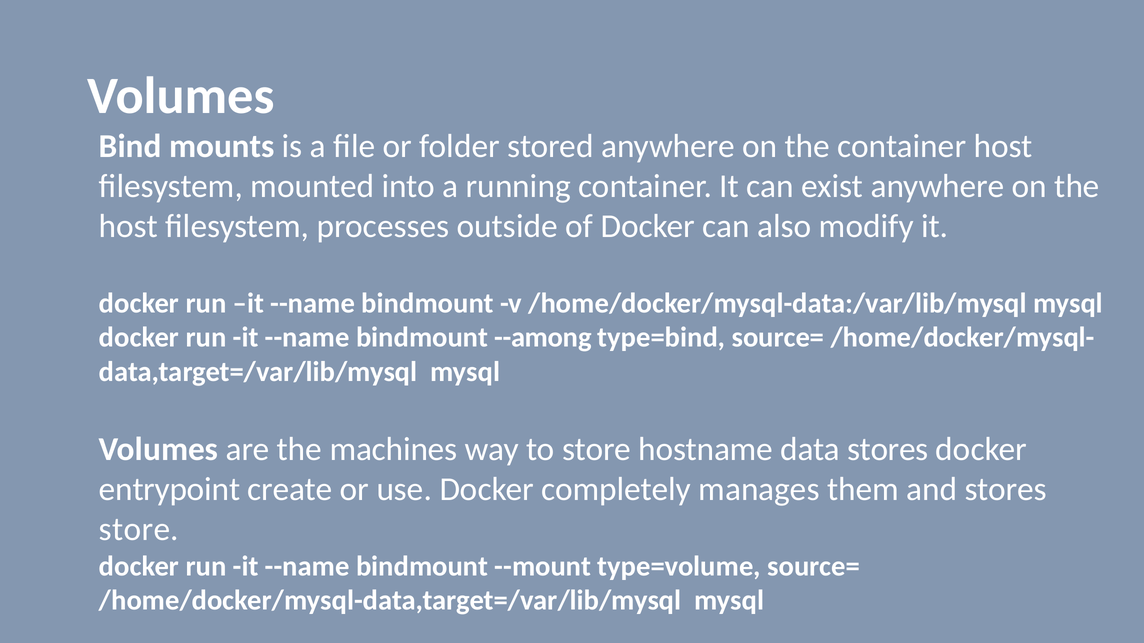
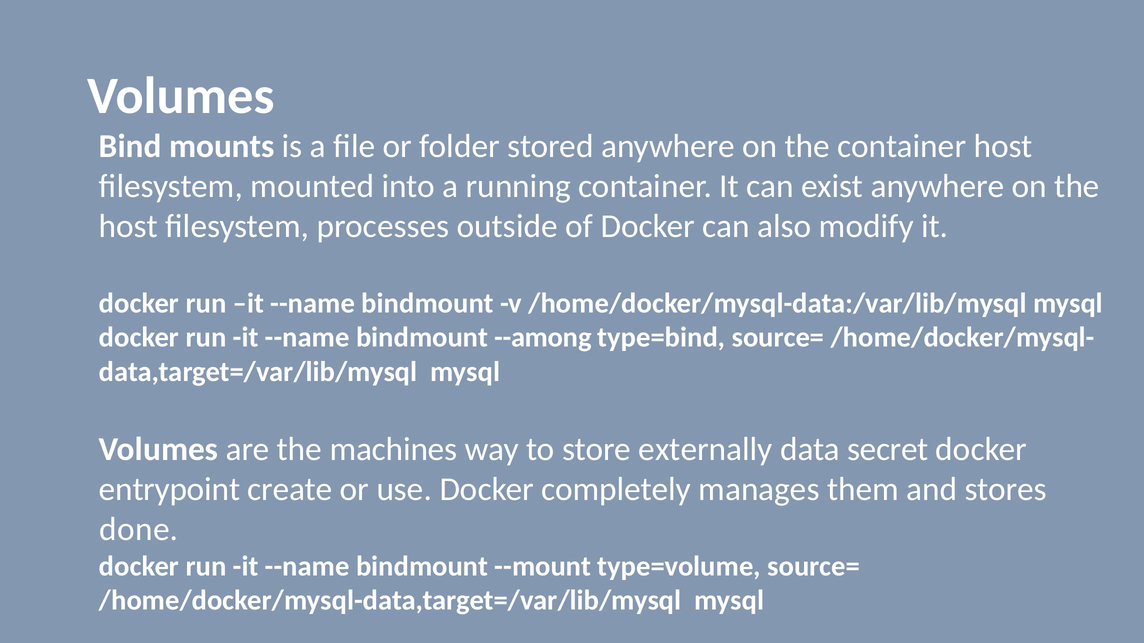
hostname: hostname -> externally (705, 450)
data stores: stores -> secret (888, 450)
store: store -> done (139, 530)
